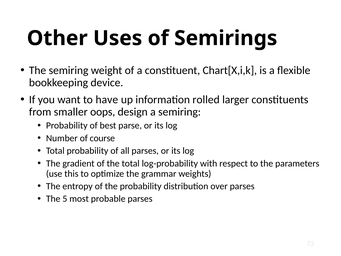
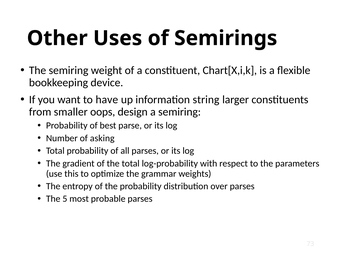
rolled: rolled -> string (206, 100)
course: course -> asking (102, 138)
